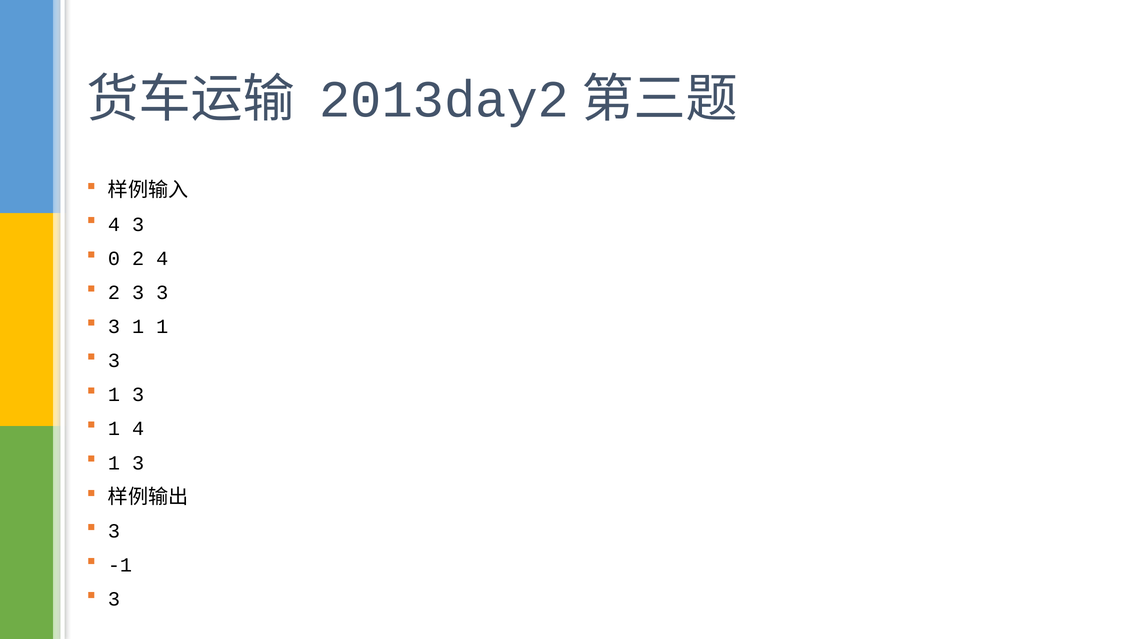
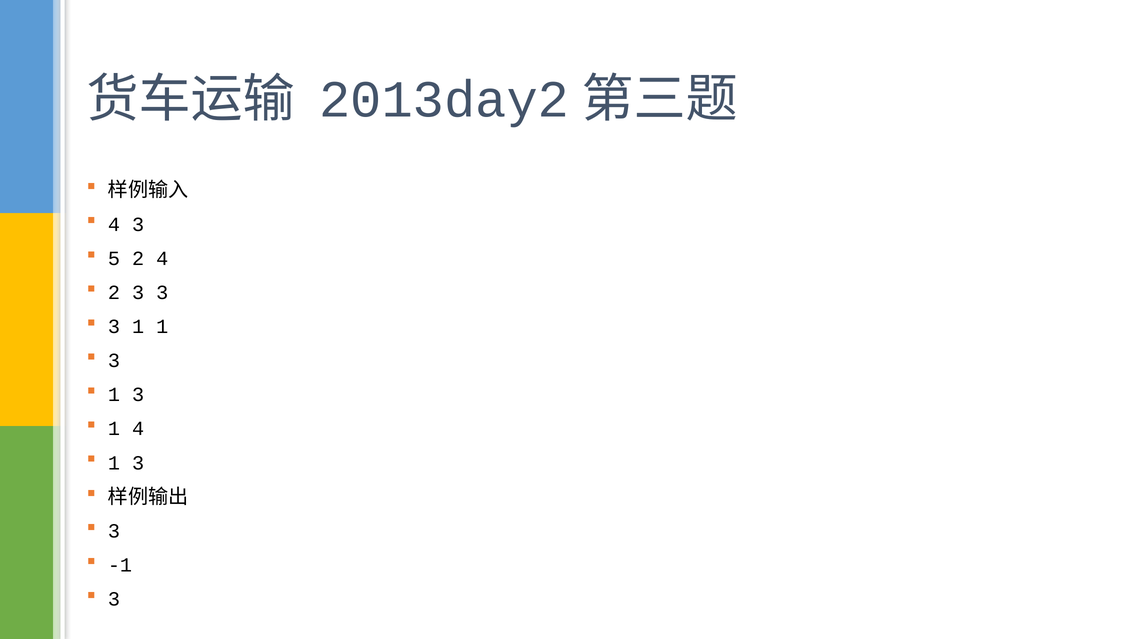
0: 0 -> 5 (114, 258)
